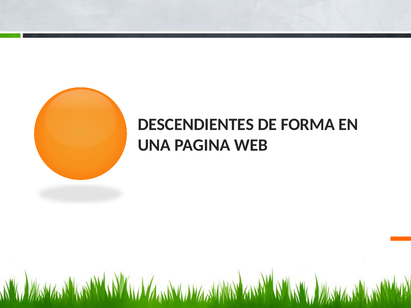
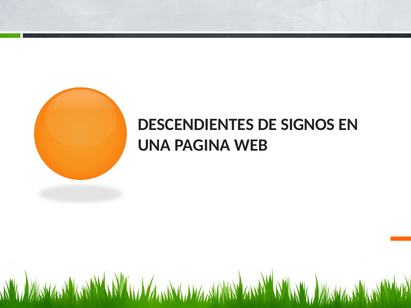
FORMA: FORMA -> SIGNOS (308, 125)
